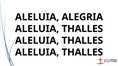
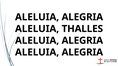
THALLES: THALLES -> ALEGRIA (82, 41)
THALLES: THALLES -> ALEGRIA (82, 53)
